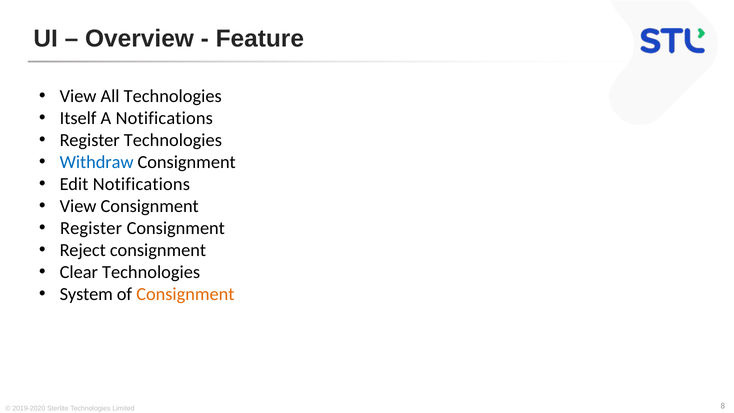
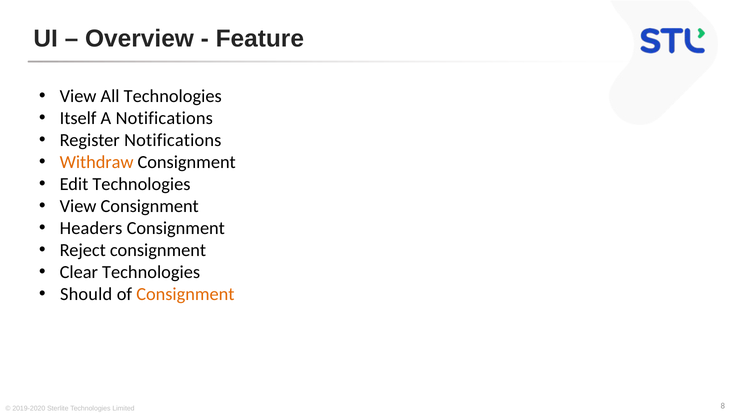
Register Technologies: Technologies -> Notifications (173, 140)
Withdraw colour: blue -> orange (97, 162)
Edit Notifications: Notifications -> Technologies (141, 184)
Register: Register -> Headers (91, 228)
System: System -> Should (86, 294)
